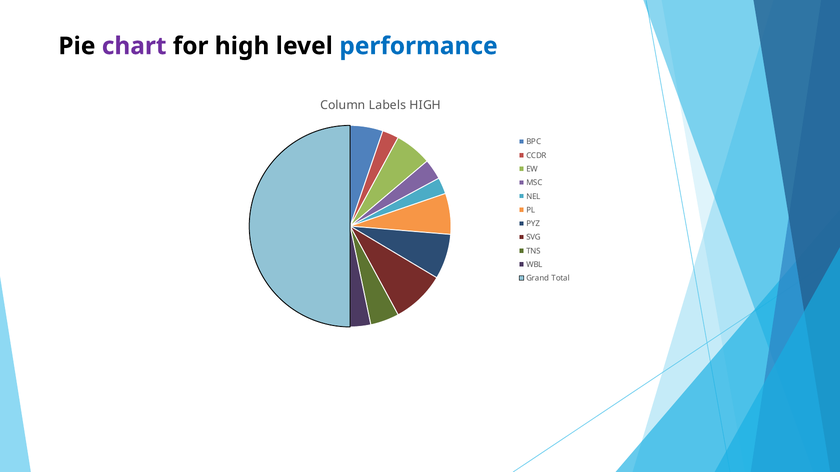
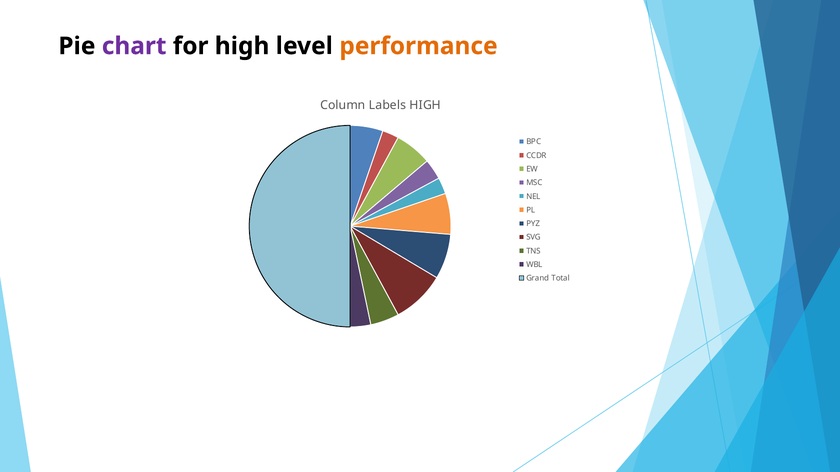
performance colour: blue -> orange (418, 46)
